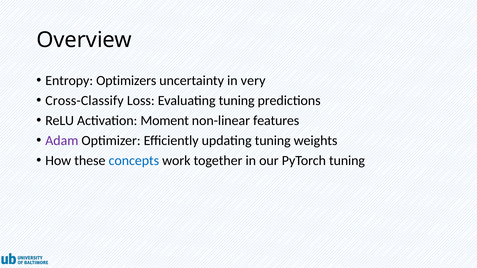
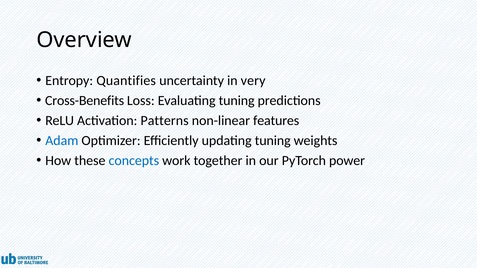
Optimizers: Optimizers -> Quantifies (126, 81)
Cross-Classify: Cross-Classify -> Cross-Benefits (85, 101)
Moment: Moment -> Patterns (165, 121)
Adam colour: purple -> blue (62, 141)
PyTorch tuning: tuning -> power (347, 161)
